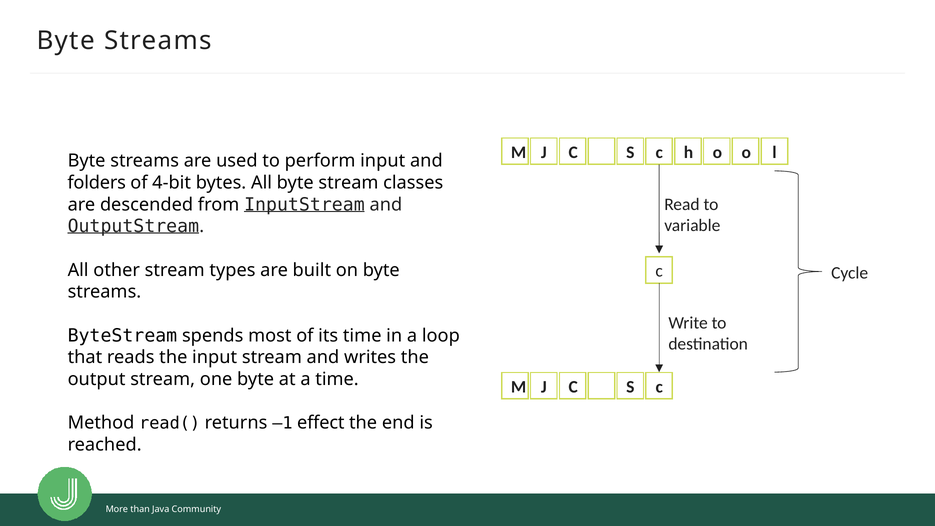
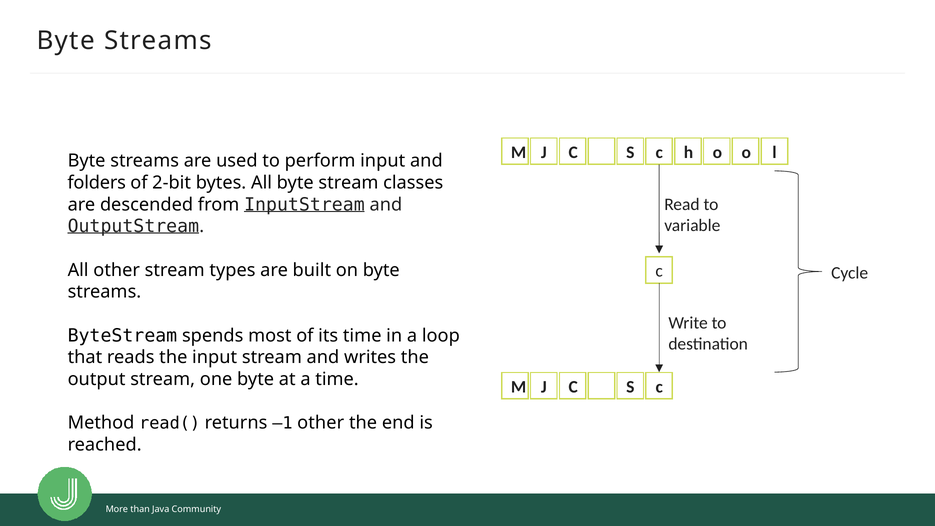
4-bit: 4-bit -> 2-bit (172, 183)
–1 effect: effect -> other (321, 423)
